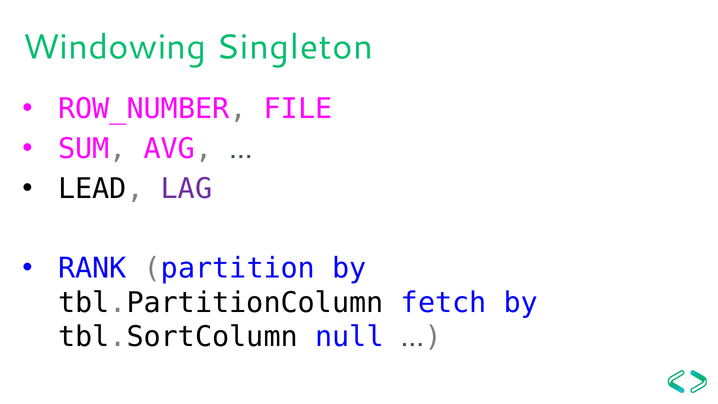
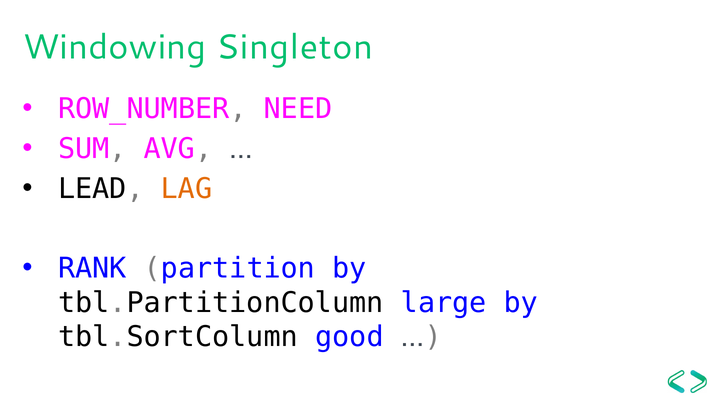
FILE: FILE -> NEED (298, 109)
LAG colour: purple -> orange (187, 189)
fetch: fetch -> large (444, 303)
null: null -> good (349, 337)
